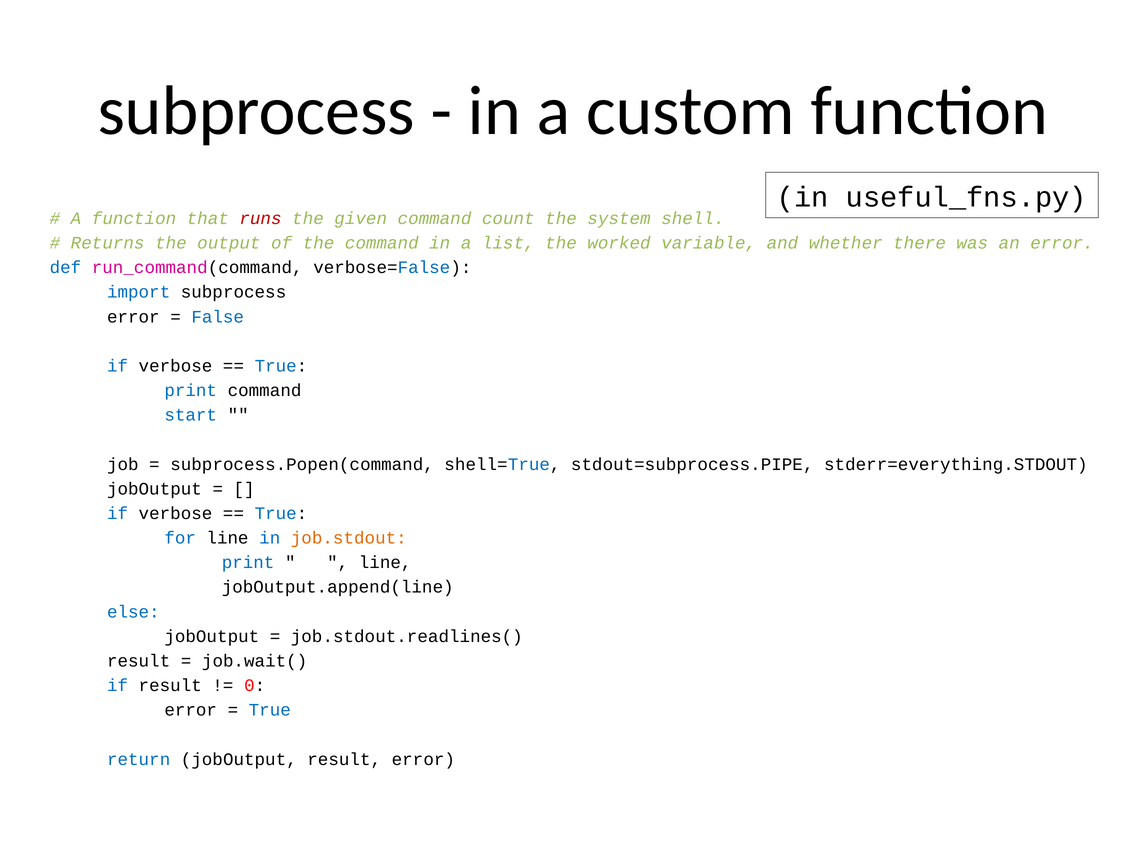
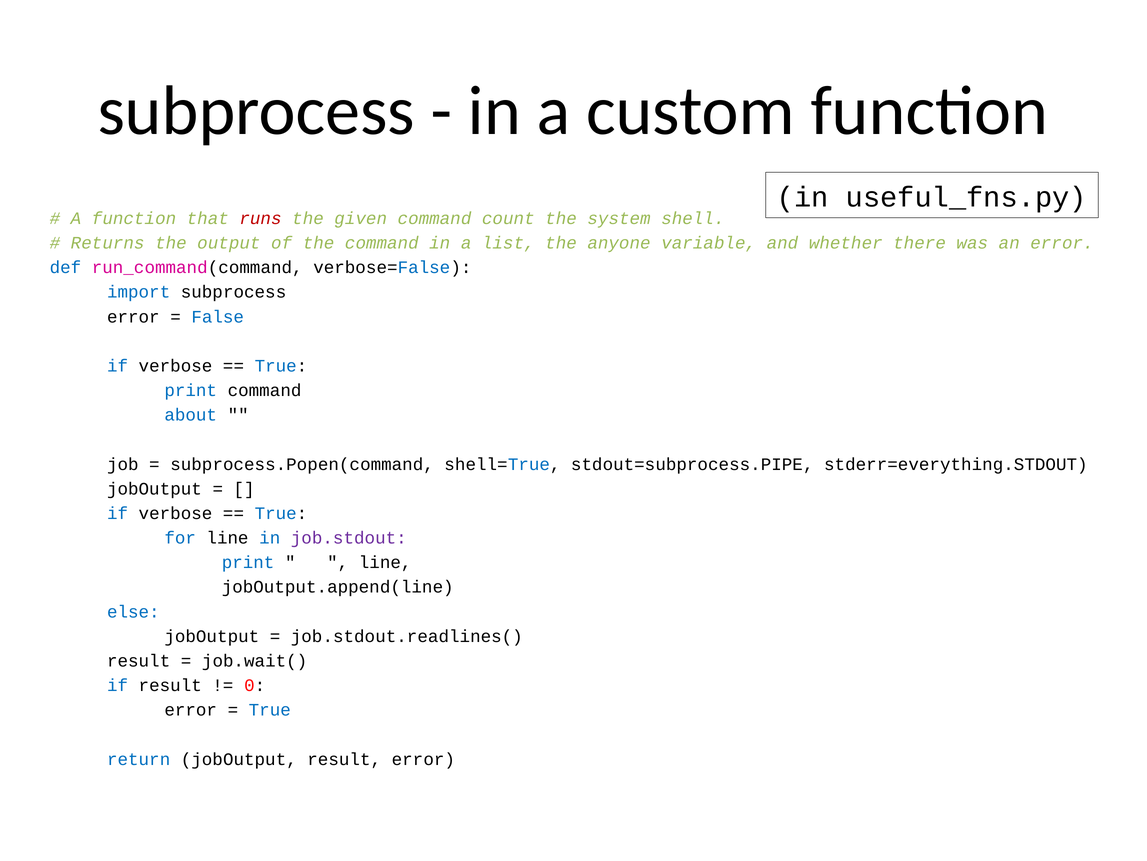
worked: worked -> anyone (619, 243)
start: start -> about (191, 415)
job.stdout colour: orange -> purple (349, 538)
